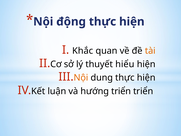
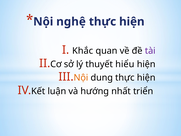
động: động -> nghệ (71, 22)
tài colour: orange -> purple (150, 51)
hướng triển: triển -> nhất (121, 91)
